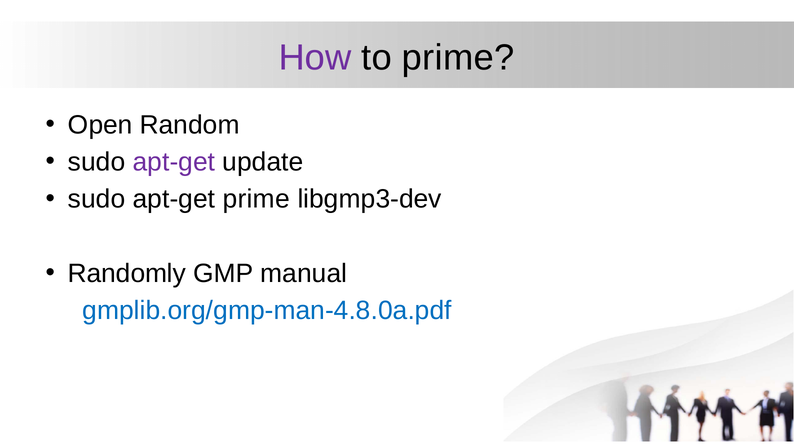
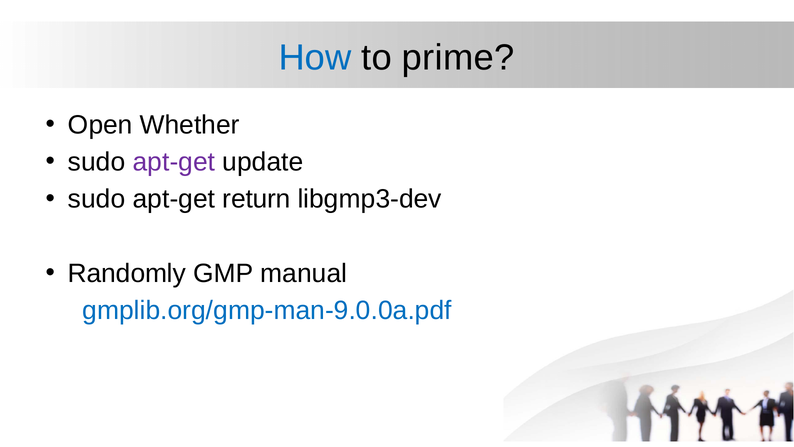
How colour: purple -> blue (315, 58)
Random: Random -> Whether (190, 125)
apt-get prime: prime -> return (256, 199)
gmplib.org/gmp-man-4.8.0a.pdf: gmplib.org/gmp-man-4.8.0a.pdf -> gmplib.org/gmp-man-9.0.0a.pdf (267, 310)
